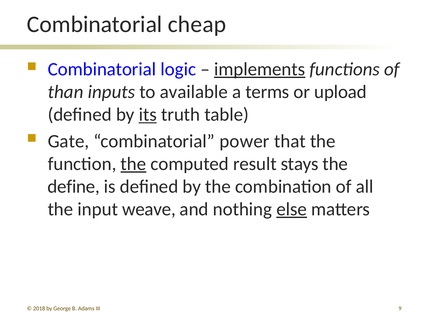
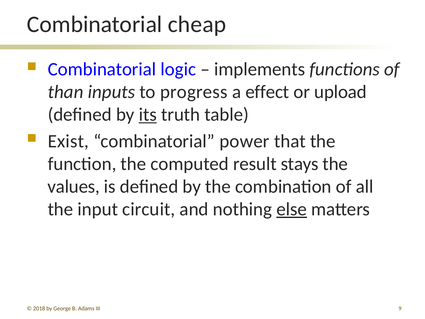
implements underline: present -> none (260, 69)
available: available -> progress (194, 92)
terms: terms -> effect (267, 92)
Gate: Gate -> Exist (68, 141)
the underline: present -> none (133, 164)
define: define -> values (74, 186)
weave: weave -> circuit (149, 209)
